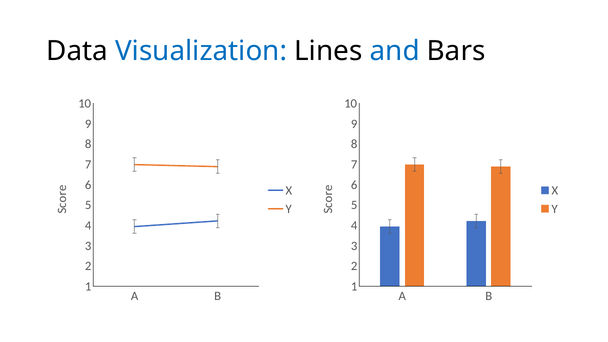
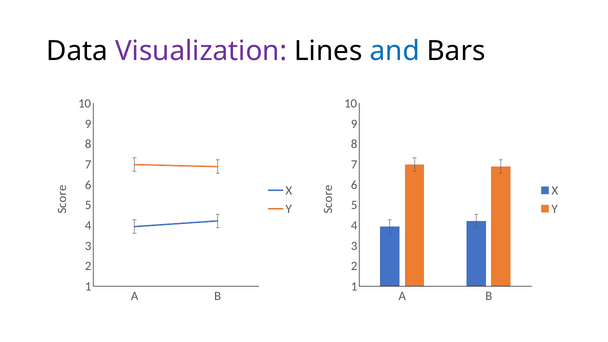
Visualization colour: blue -> purple (201, 51)
